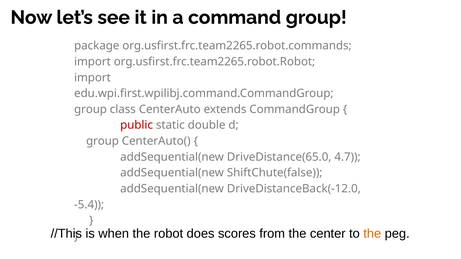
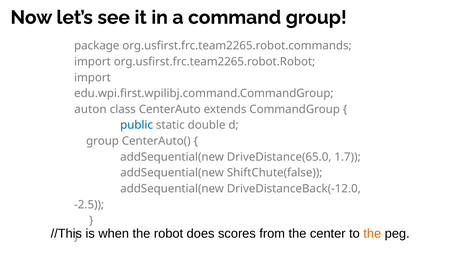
group: group -> auton (90, 109)
public colour: red -> blue (137, 125)
4.7: 4.7 -> 1.7 (348, 157)
-5.4: -5.4 -> -2.5 (89, 205)
